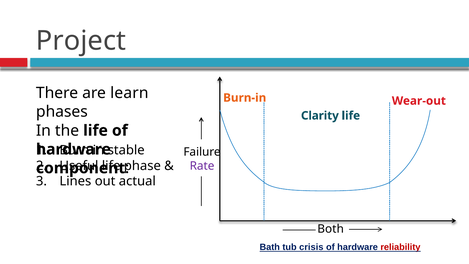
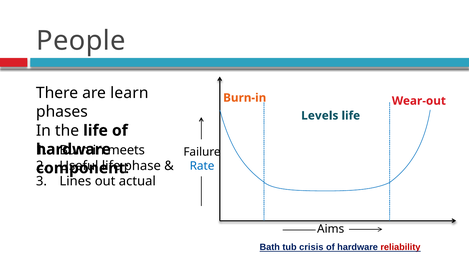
Project: Project -> People (81, 41)
Clarity: Clarity -> Levels (320, 116)
stable: stable -> meets (126, 150)
Rate colour: purple -> blue (202, 166)
Both: Both -> Aims (331, 229)
